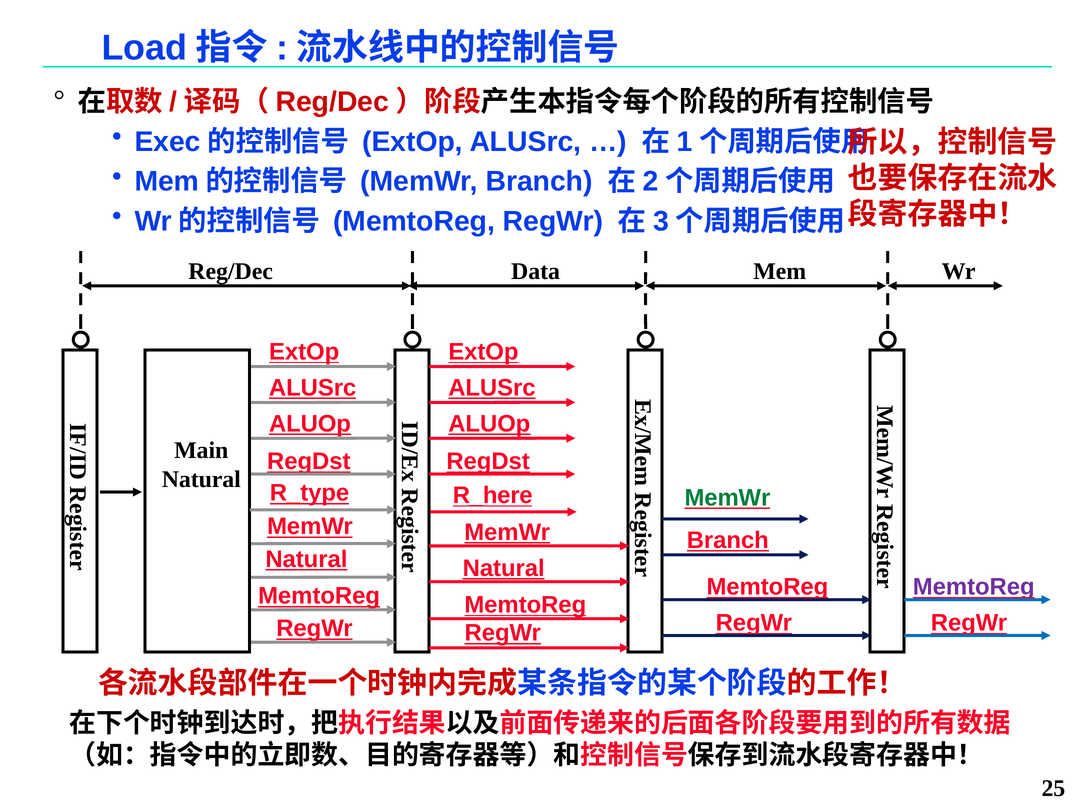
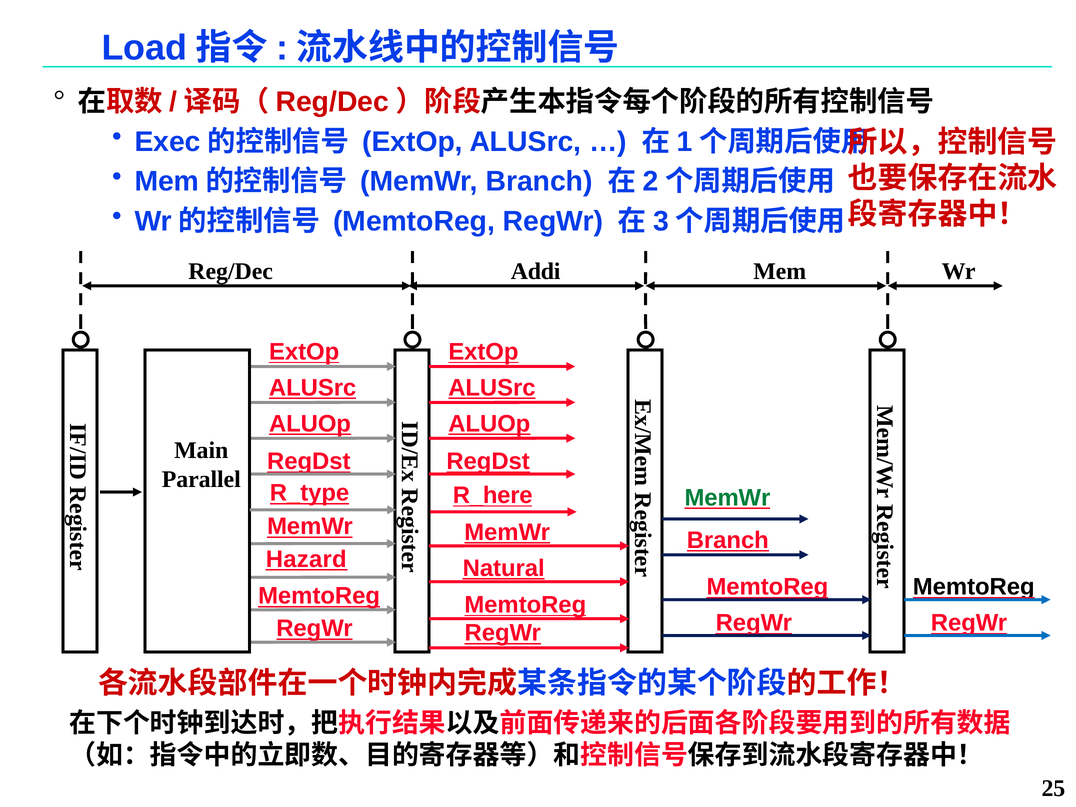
Data: Data -> Addi (536, 271)
Natural: Natural -> Parallel (201, 479)
Natural: Natural -> Hazard (306, 559)
MemtoReg colour: purple -> black (974, 587)
